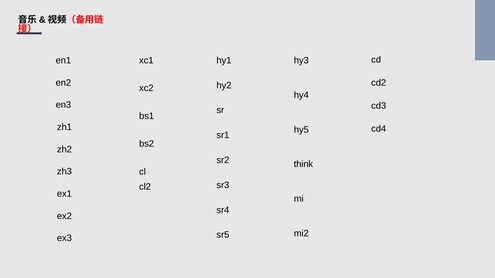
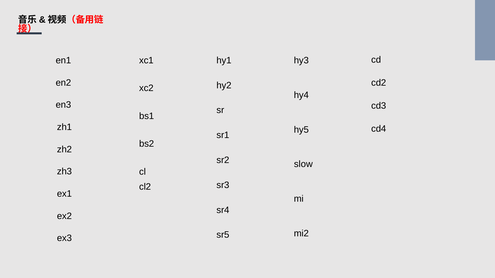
think: think -> slow (303, 164)
